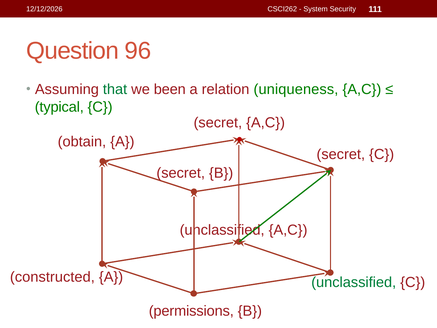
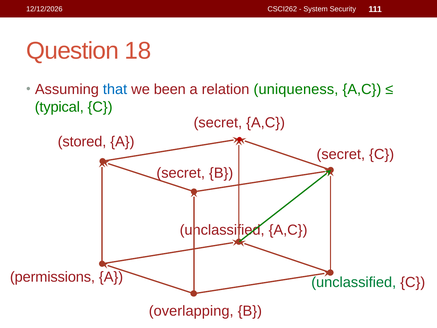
96: 96 -> 18 (138, 51)
that colour: green -> blue (115, 89)
obtain: obtain -> stored (82, 141)
constructed: constructed -> permissions (52, 277)
permissions: permissions -> overlapping (191, 311)
